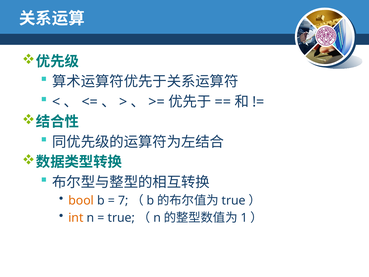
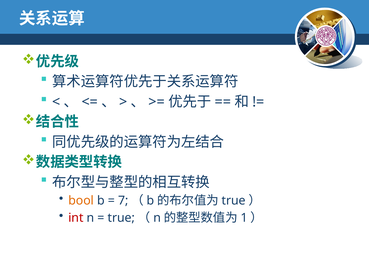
int colour: orange -> red (76, 218)
